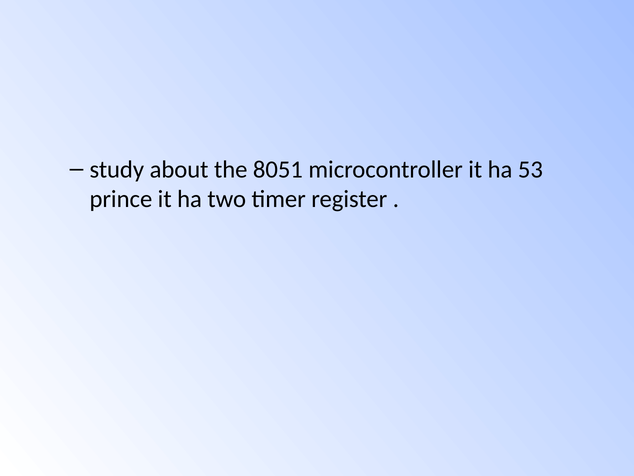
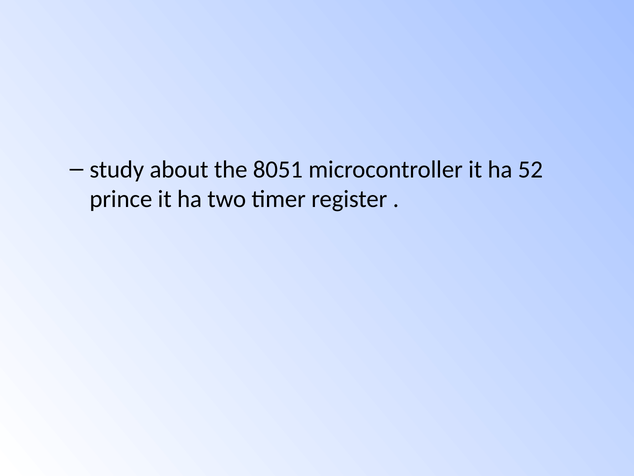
53: 53 -> 52 (530, 169)
